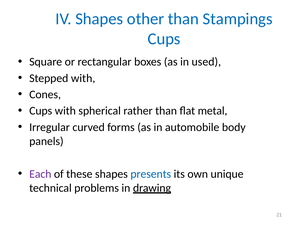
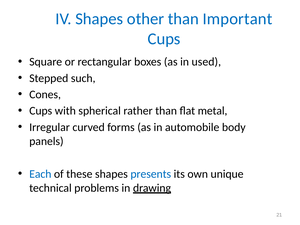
Stampings: Stampings -> Important (238, 19)
Stepped with: with -> such (83, 78)
Each colour: purple -> blue (40, 174)
